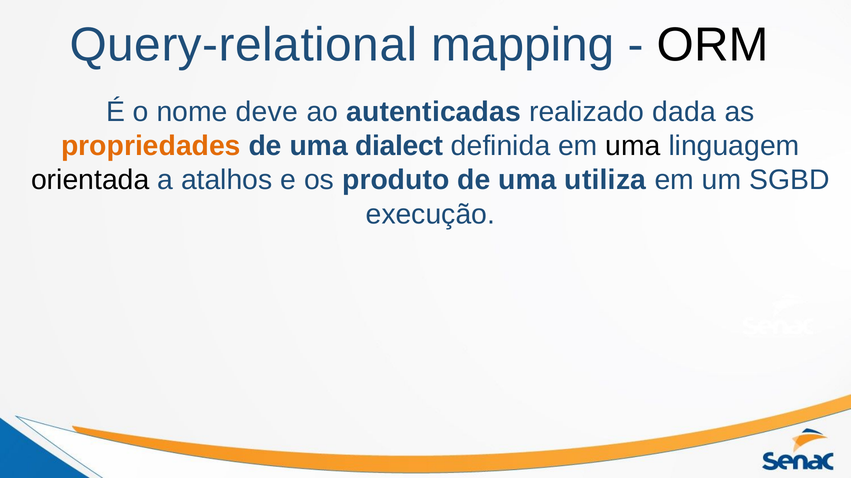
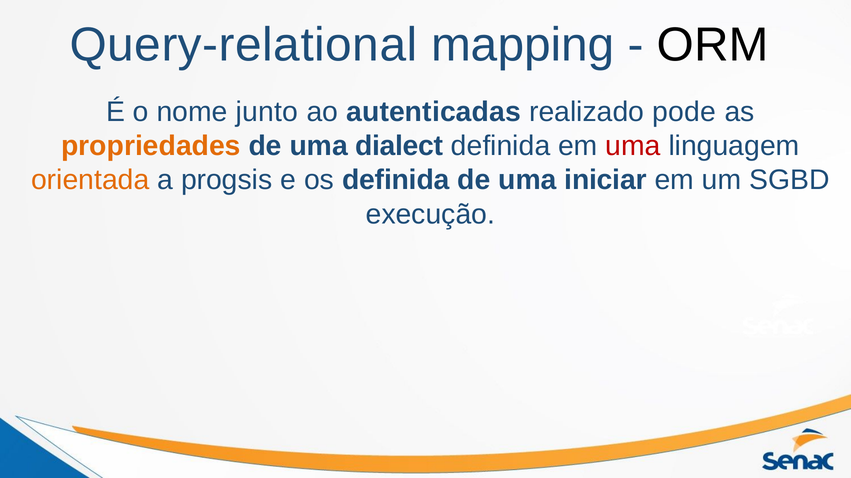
deve: deve -> junto (267, 112)
dada: dada -> pode (684, 112)
uma colour: black -> red (633, 146)
orientada colour: black -> orange (90, 180)
atalhos: atalhos -> progsis (227, 180)
os produto: produto -> definida (396, 180)
utiliza: utiliza -> iniciar (606, 180)
